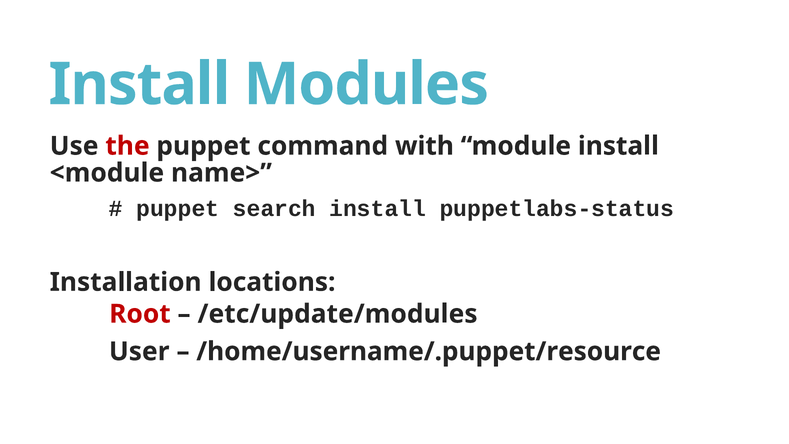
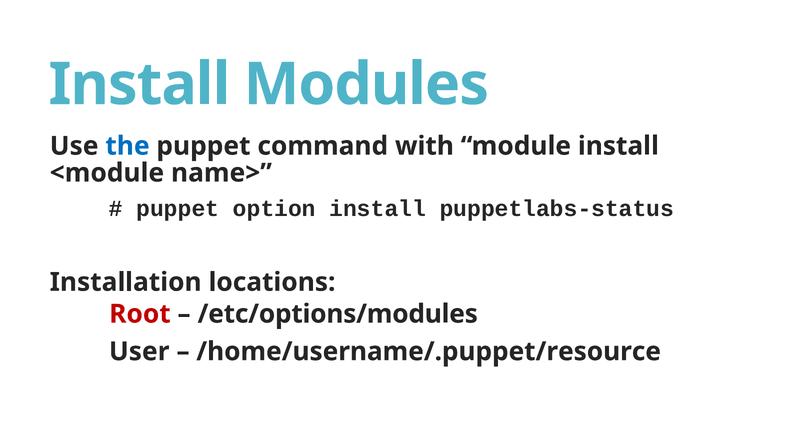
the colour: red -> blue (127, 146)
search: search -> option (274, 209)
/etc/update/modules: /etc/update/modules -> /etc/options/modules (338, 314)
